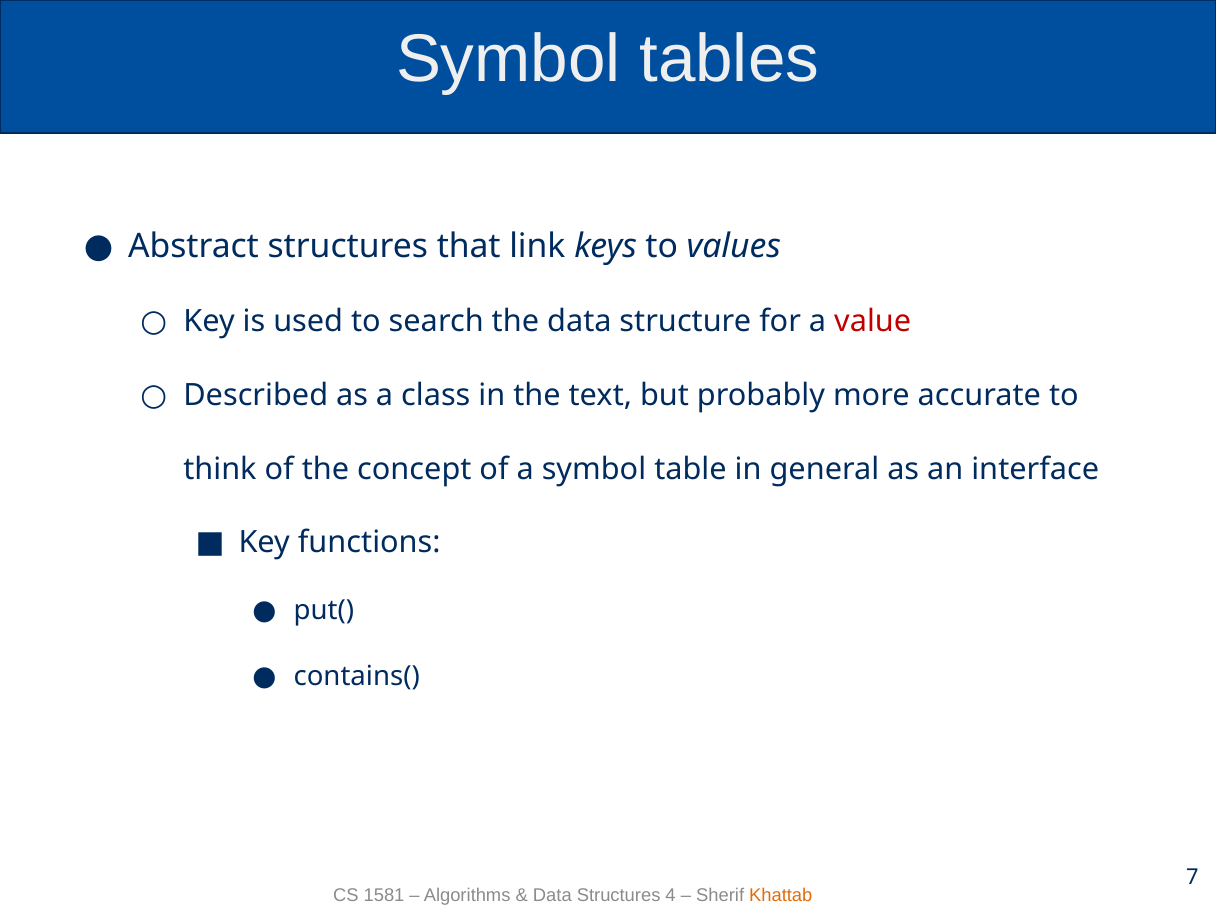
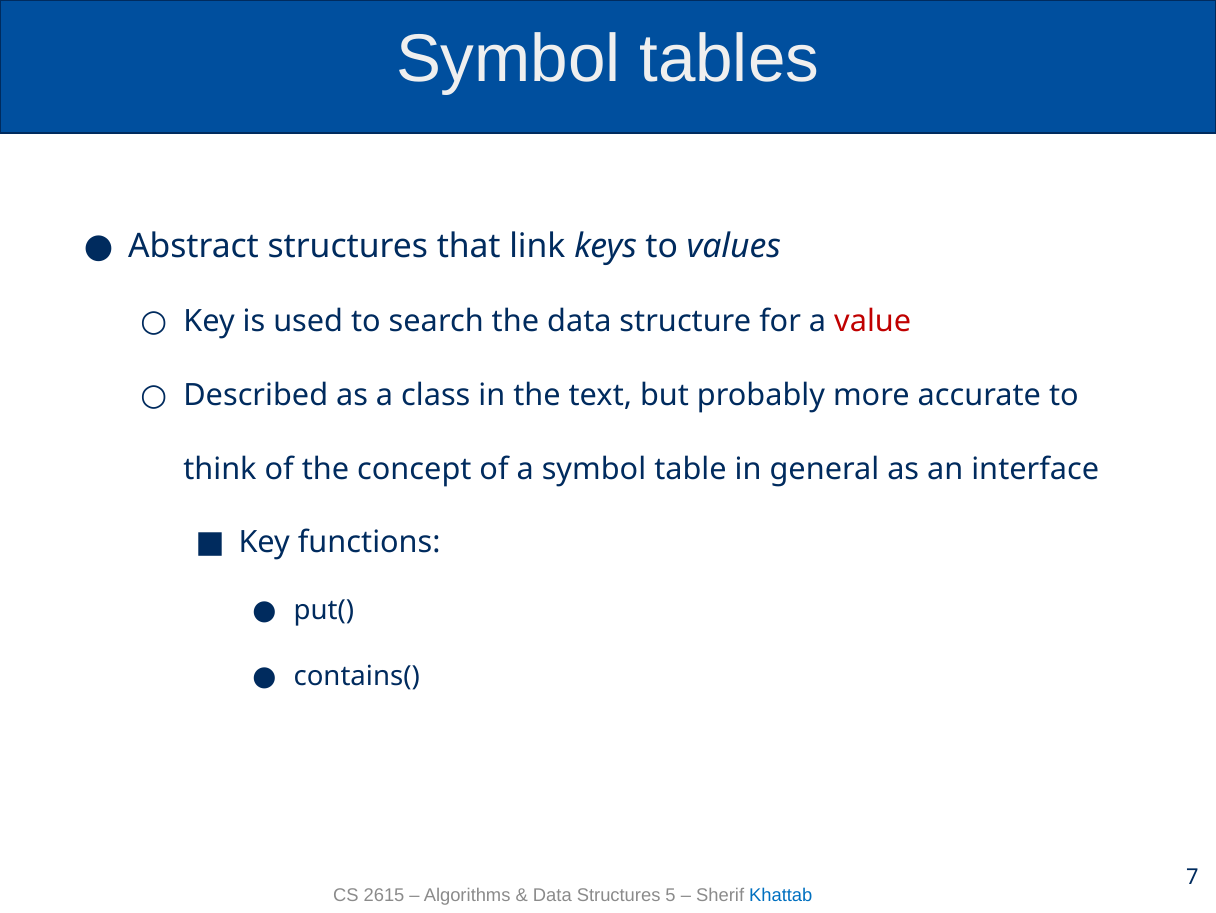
1581: 1581 -> 2615 (384, 895)
4: 4 -> 5 (671, 895)
Khattab colour: orange -> blue (781, 895)
